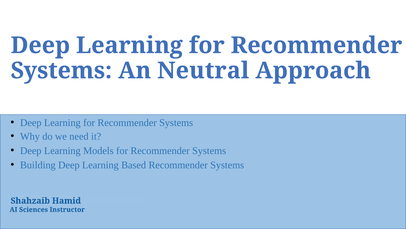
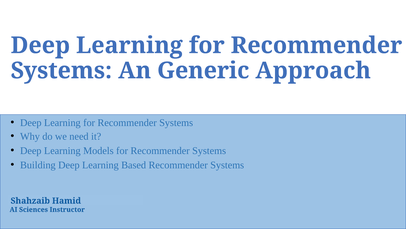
Neutral: Neutral -> Generic (203, 70)
